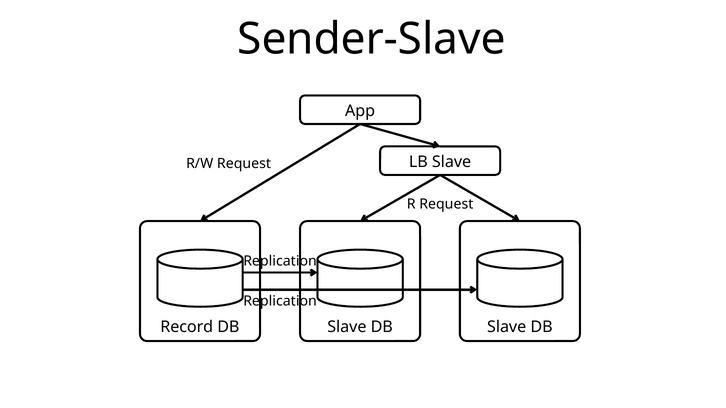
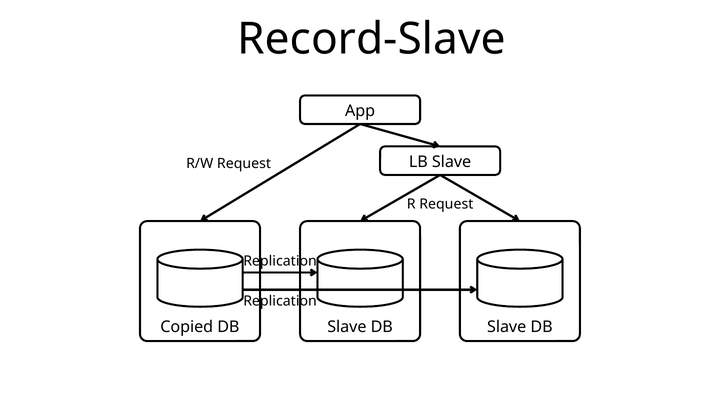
Sender-Slave: Sender-Slave -> Record-Slave (371, 39)
Record: Record -> Copied (187, 327)
